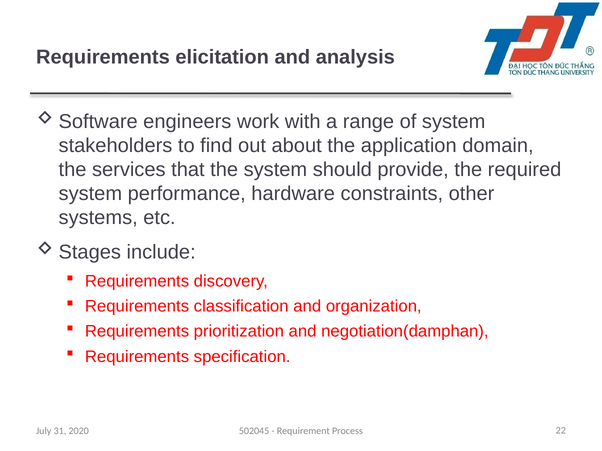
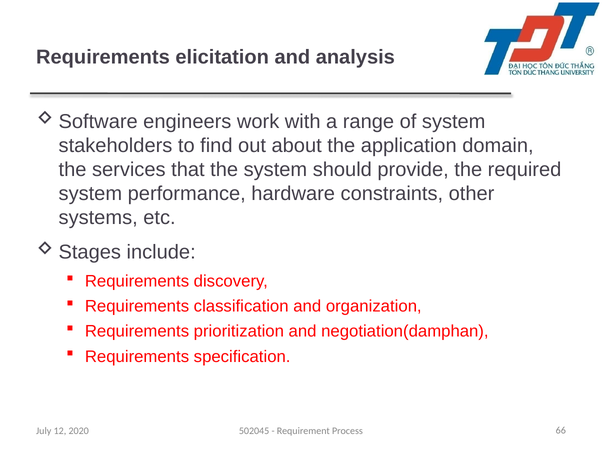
31: 31 -> 12 (60, 431)
22: 22 -> 66 (561, 431)
